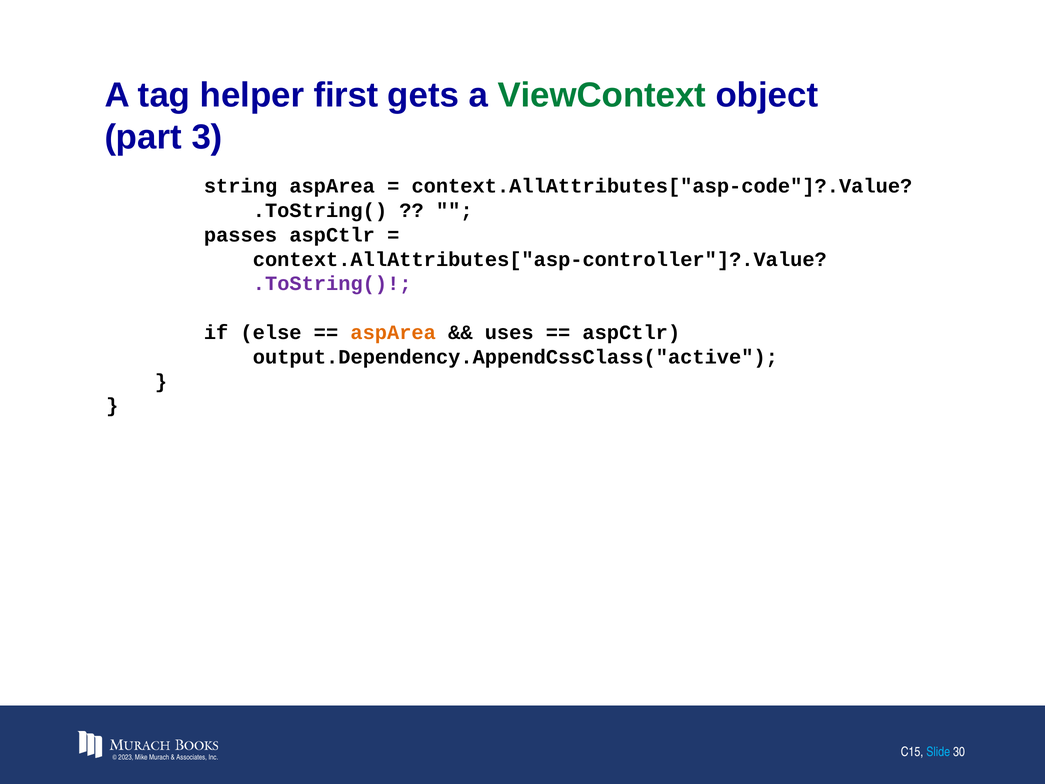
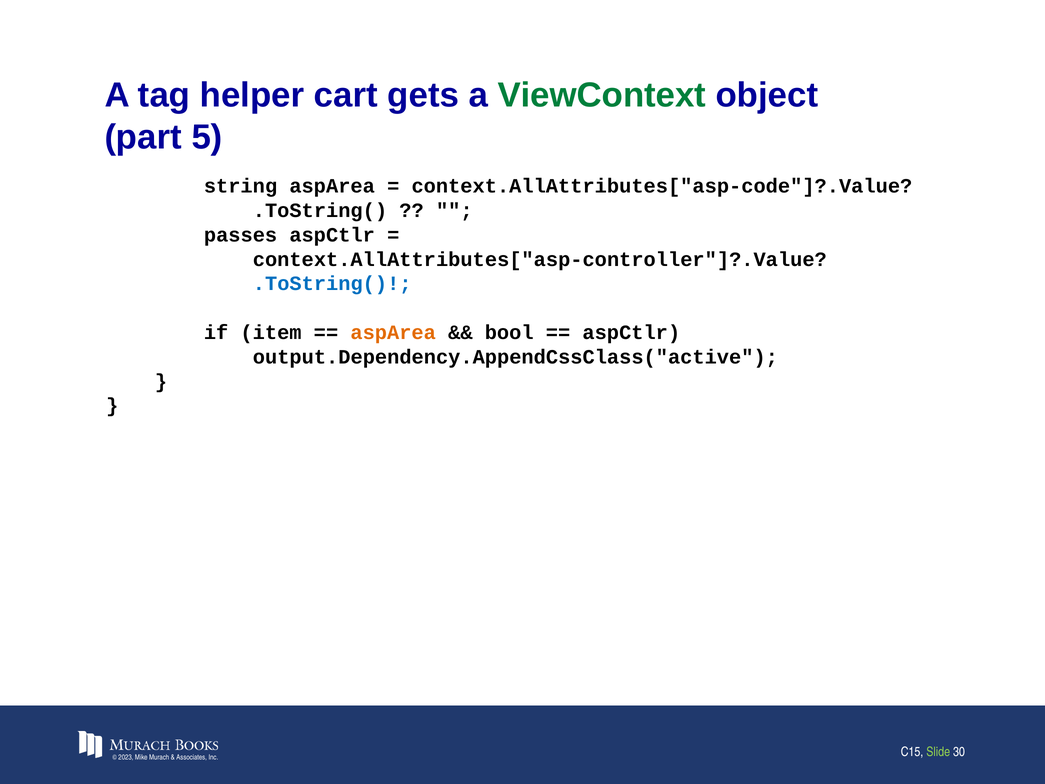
first: first -> cart (346, 95)
3: 3 -> 5 (207, 137)
.ToString( colour: purple -> blue (332, 284)
else: else -> item (271, 332)
uses: uses -> bool (509, 332)
Slide colour: light blue -> light green (938, 752)
